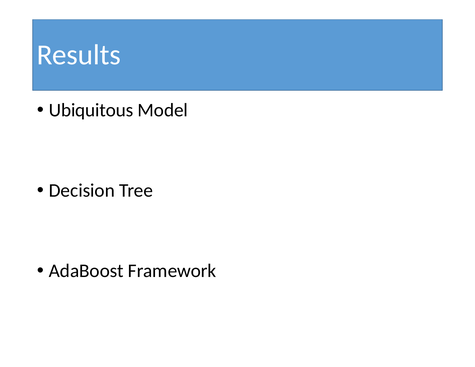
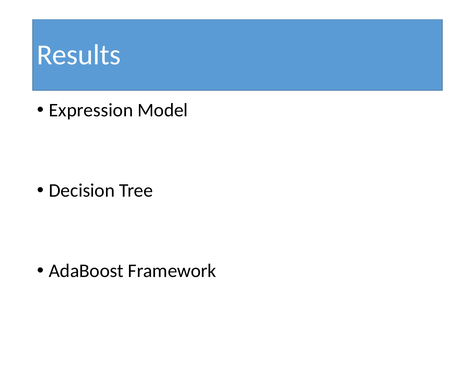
Ubiquitous: Ubiquitous -> Expression (91, 110)
